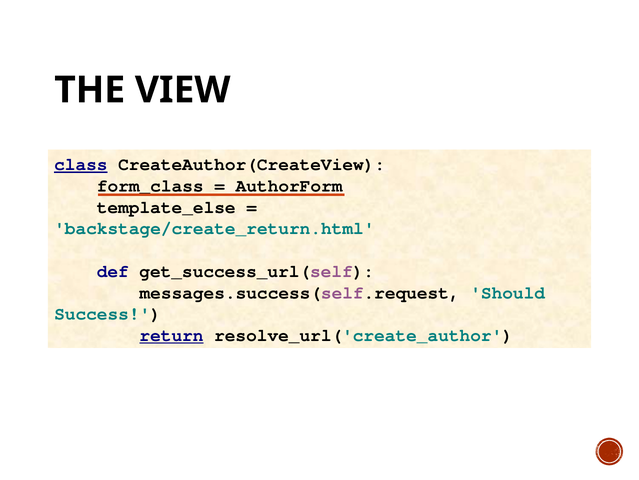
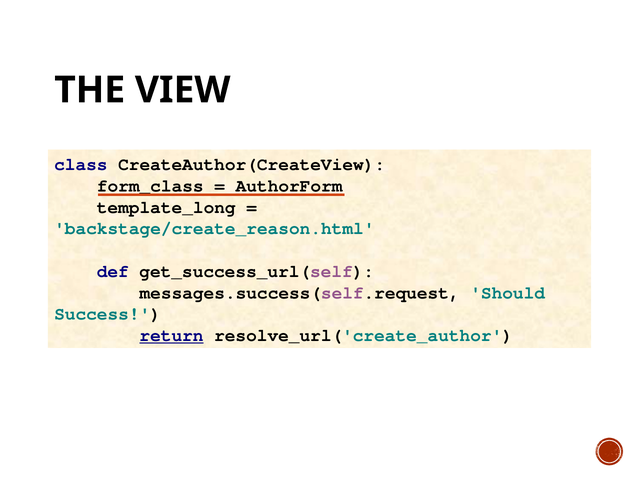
class underline: present -> none (81, 164)
template_else: template_else -> template_long (166, 207)
backstage/create_return.html: backstage/create_return.html -> backstage/create_reason.html (214, 228)
